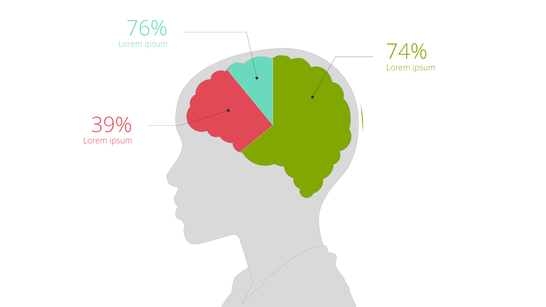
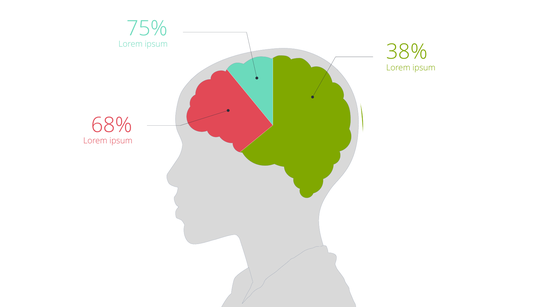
76%: 76% -> 75% (147, 28)
74%: 74% -> 38% (407, 52)
39%: 39% -> 68% (112, 125)
